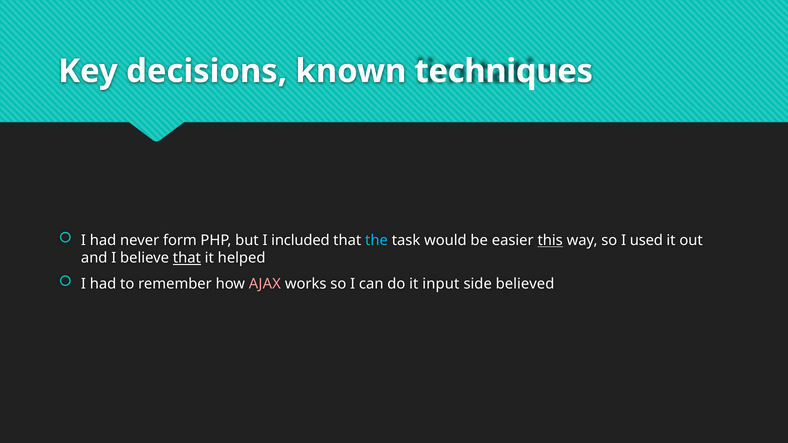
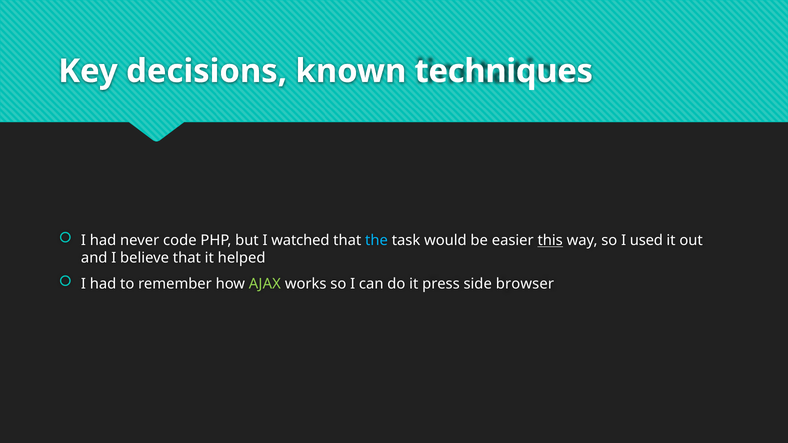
form: form -> code (180, 240)
included: included -> watched (300, 240)
that underline: present -> none (187, 258)
AJAX colour: pink -> light green (265, 284)
input: input -> press (441, 284)
believed: believed -> browser (525, 284)
